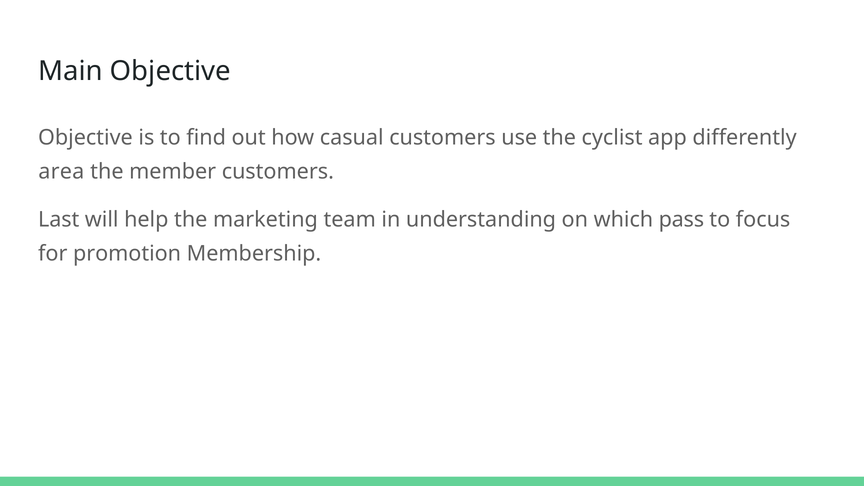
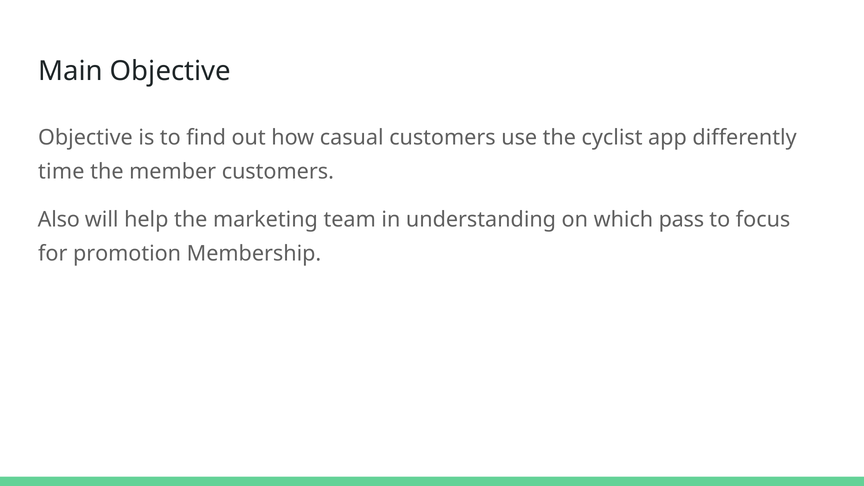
area: area -> time (61, 172)
Last: Last -> Also (59, 220)
